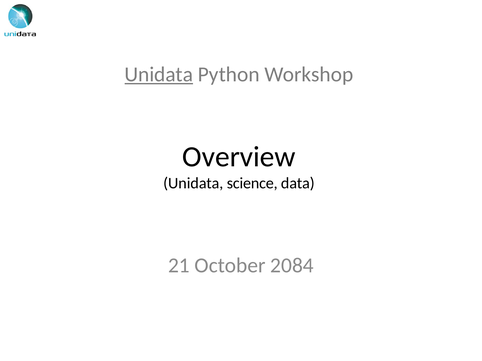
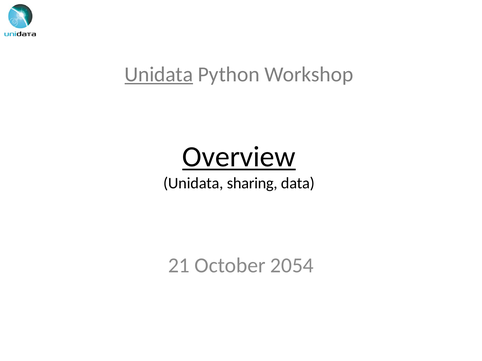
Overview underline: none -> present (239, 157)
science: science -> sharing (252, 183)
2084: 2084 -> 2054 (292, 266)
